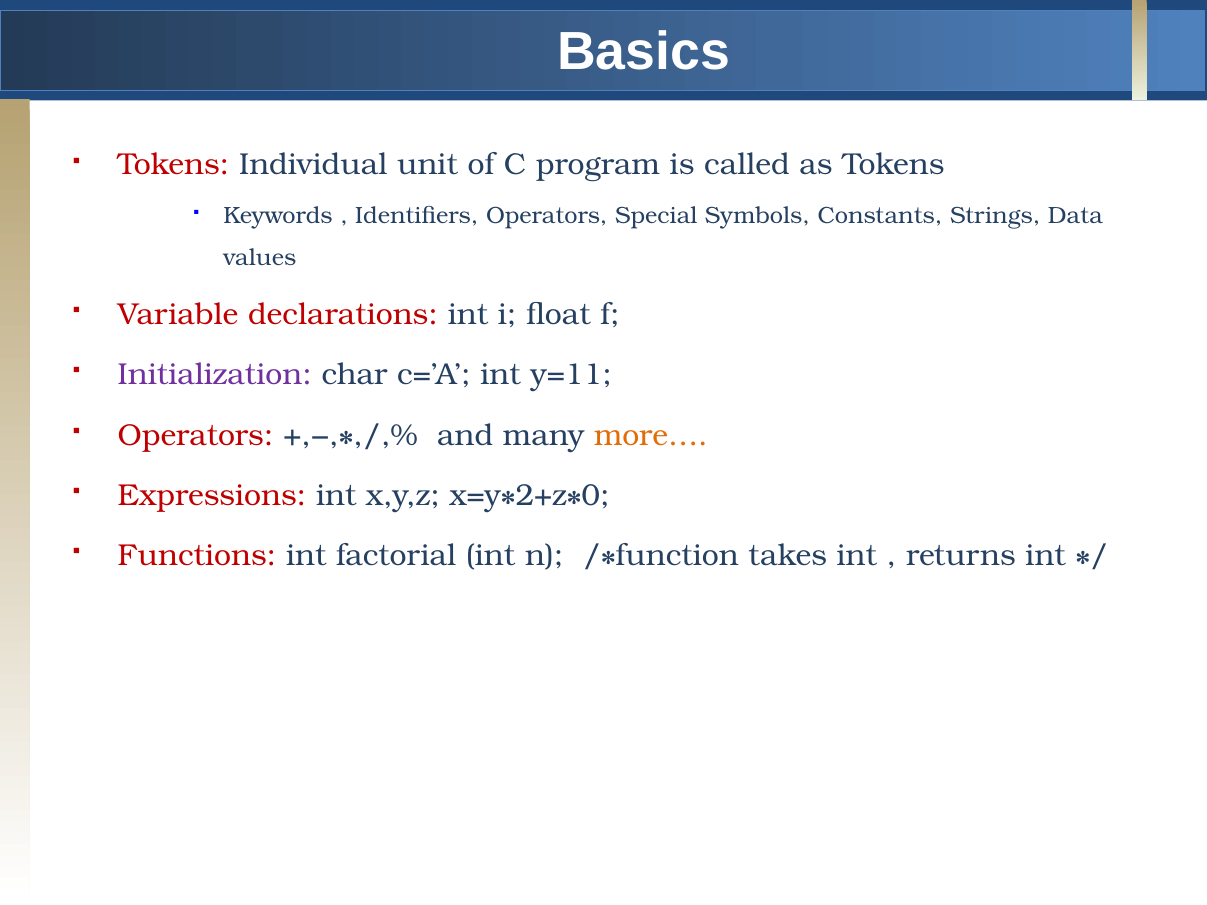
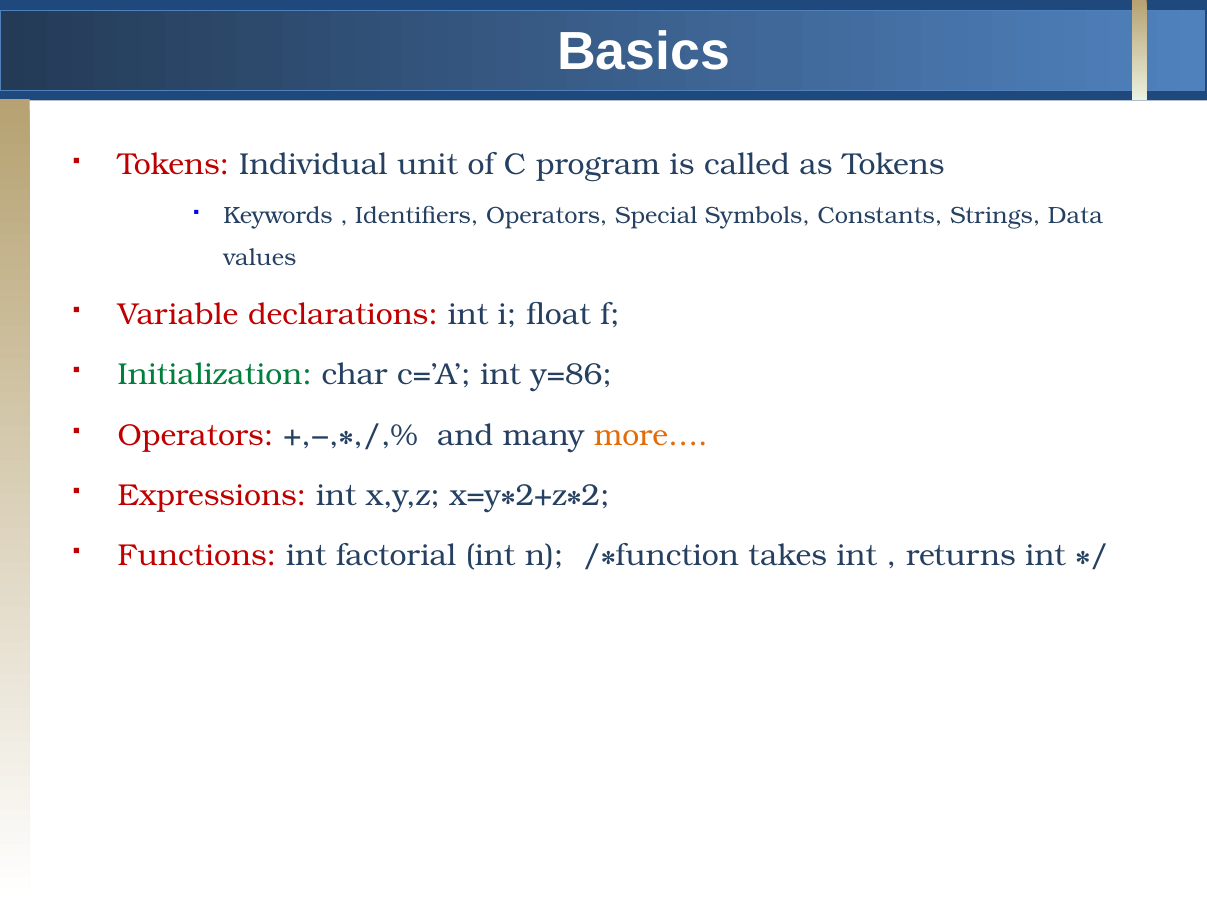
Initialization colour: purple -> green (215, 375)
y=11: y=11 -> y=86 (571, 375)
x=y∗2+z∗0: x=y∗2+z∗0 -> x=y∗2+z∗2 (530, 496)
